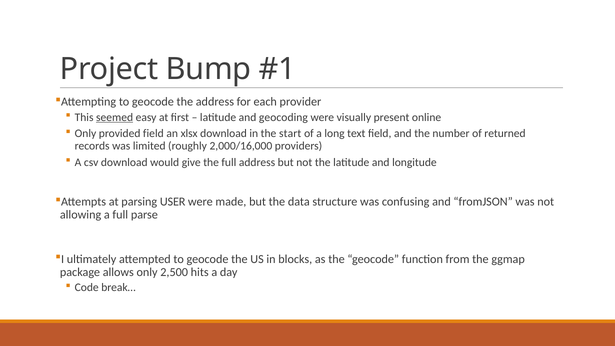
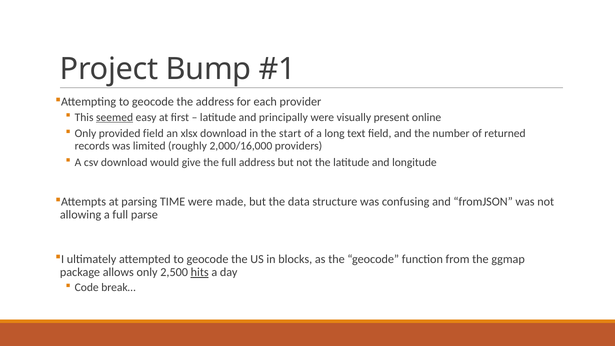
geocoding: geocoding -> principally (283, 117)
USER: USER -> TIME (173, 202)
hits underline: none -> present (200, 272)
